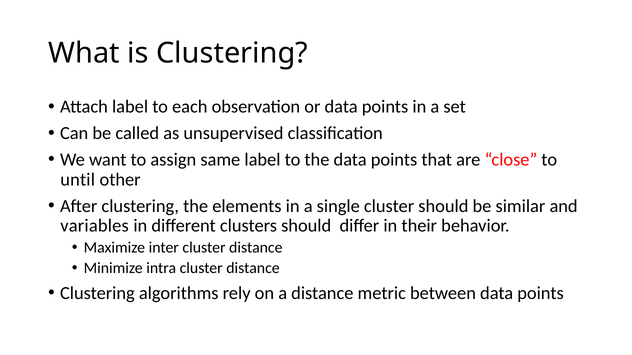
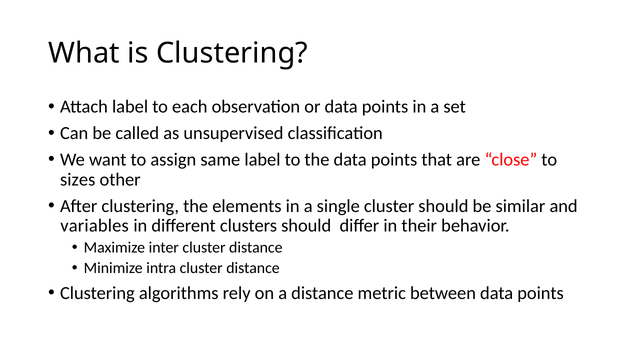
until: until -> sizes (78, 180)
